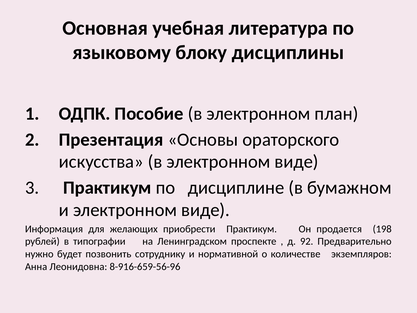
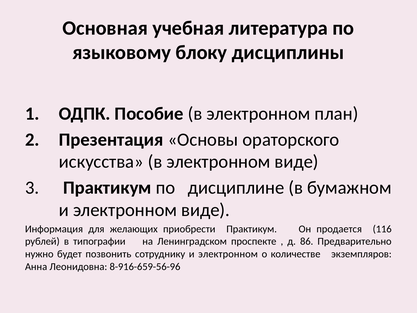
198: 198 -> 116 (382, 229)
92: 92 -> 86 (307, 241)
сотруднику и нормативной: нормативной -> электронном (228, 254)
